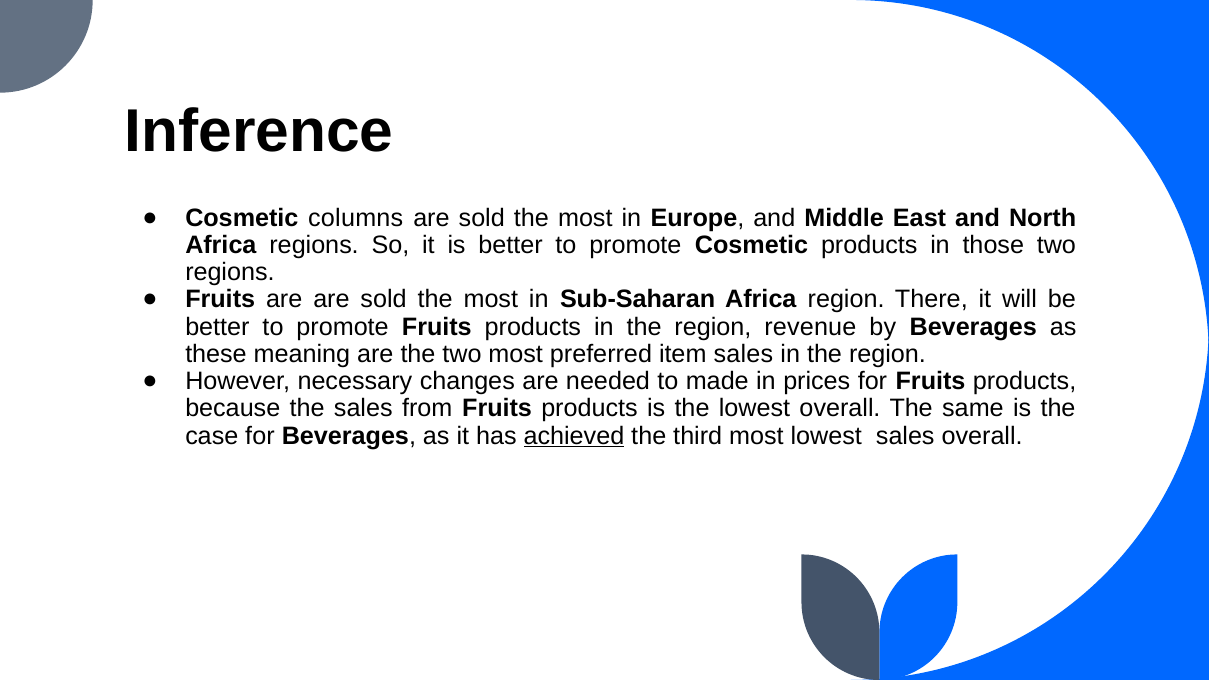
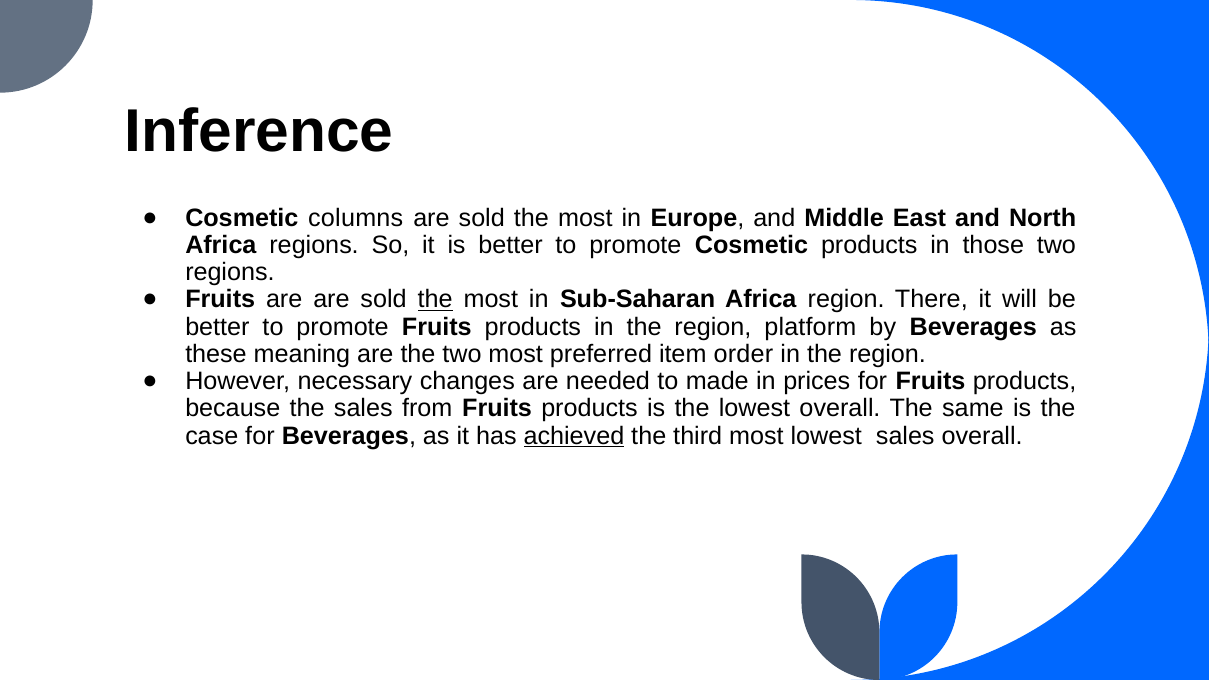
the underline: none -> present (435, 300)
revenue: revenue -> platform (810, 327)
item sales: sales -> order (743, 354)
